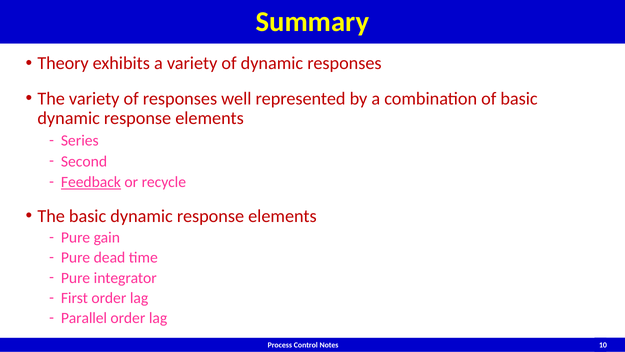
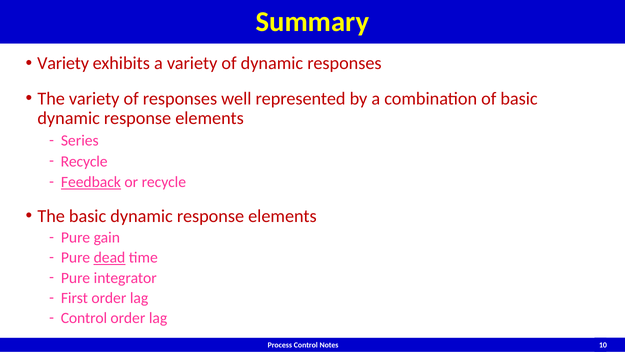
Theory: Theory -> Variety (63, 63)
Second: Second -> Recycle (84, 161)
dead underline: none -> present (109, 257)
Parallel: Parallel -> Control (84, 318)
